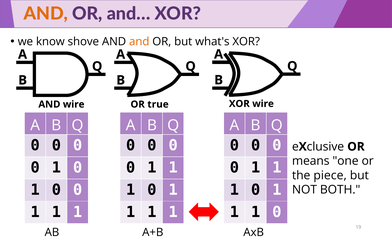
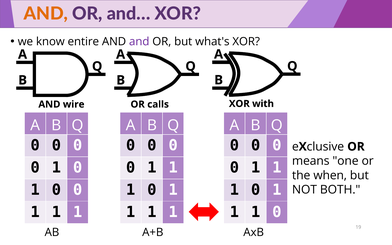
shove: shove -> entire (83, 42)
and colour: orange -> purple (139, 42)
XOR wire: wire -> with (263, 104)
true: true -> calls (158, 104)
piece: piece -> when (330, 175)
